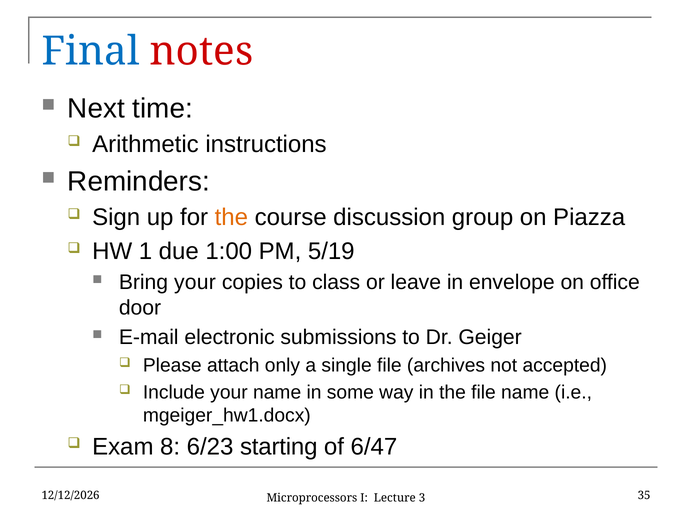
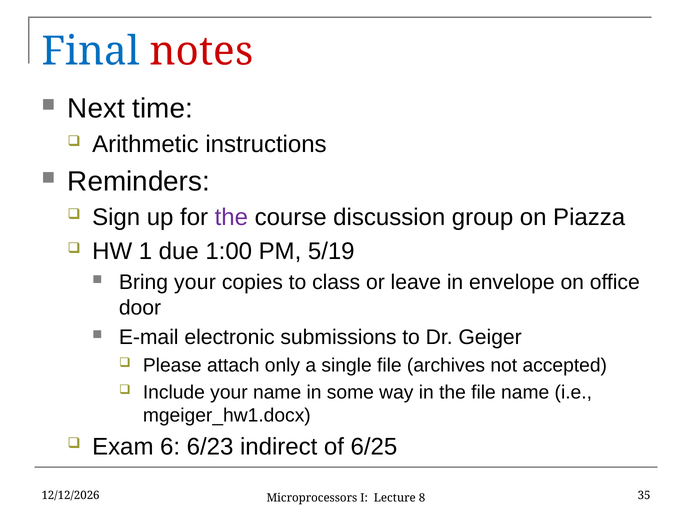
the colour: orange -> purple (231, 218)
8: 8 -> 6 (170, 447)
starting: starting -> indirect (279, 447)
6/47: 6/47 -> 6/25 (374, 447)
3: 3 -> 8 (422, 498)
